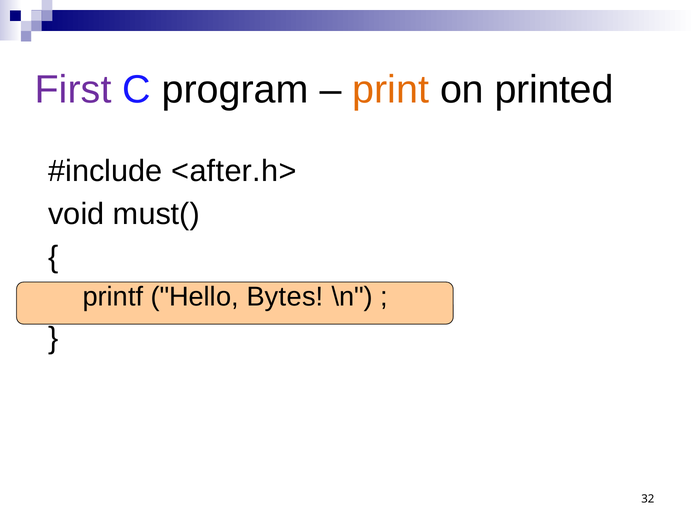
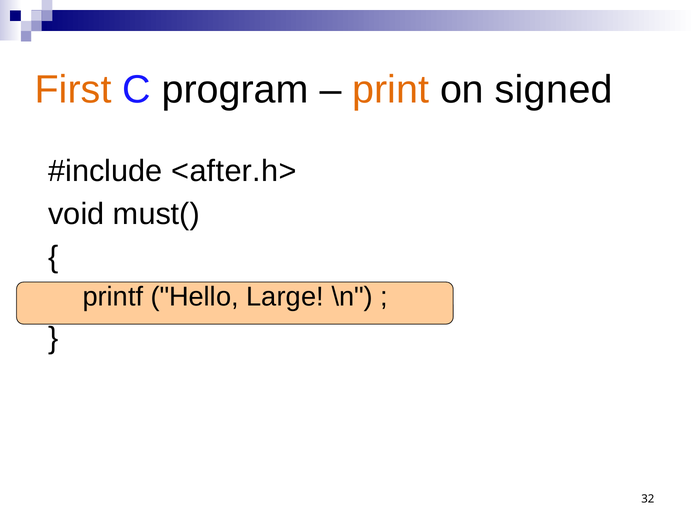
First colour: purple -> orange (73, 90)
printed: printed -> signed (554, 90)
Bytes: Bytes -> Large (285, 297)
